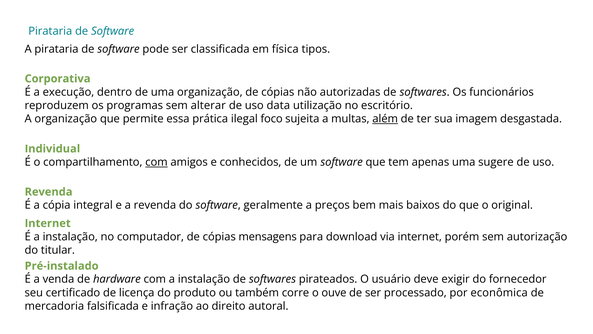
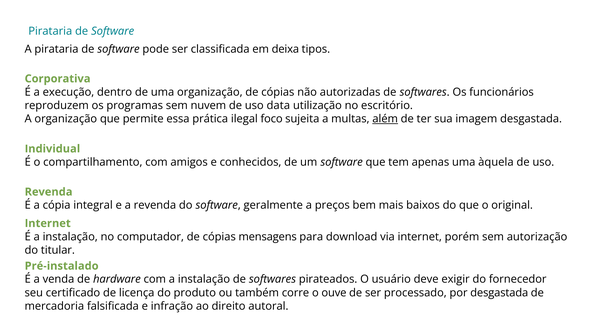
física: física -> deixa (285, 49)
alterar: alterar -> nuvem (208, 105)
com underline: present -> none (156, 162)
sugere: sugere -> àquela (496, 162)
por econômica: econômica -> desgastada (499, 292)
